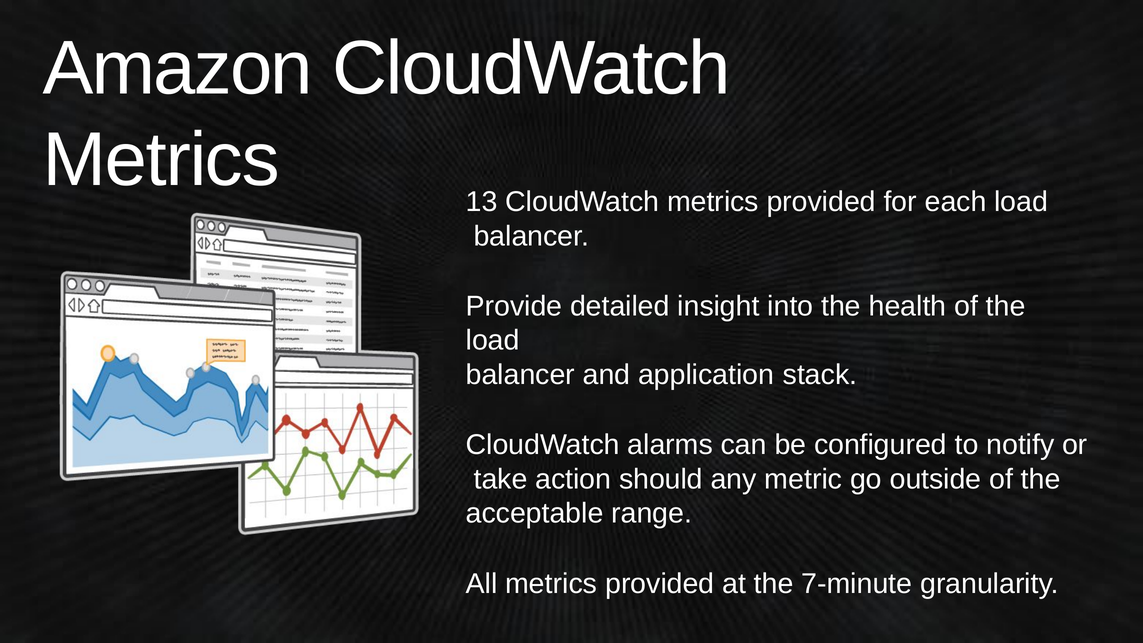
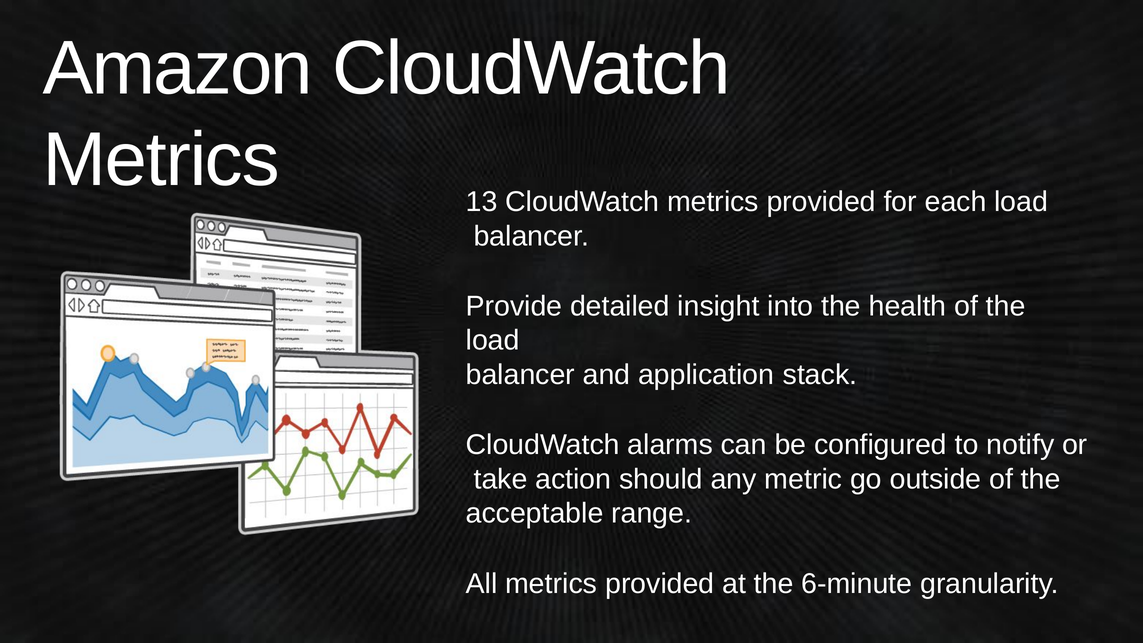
7-minute: 7-minute -> 6-minute (857, 584)
